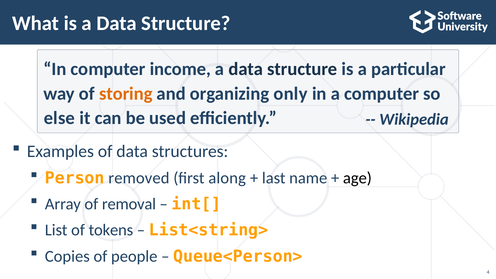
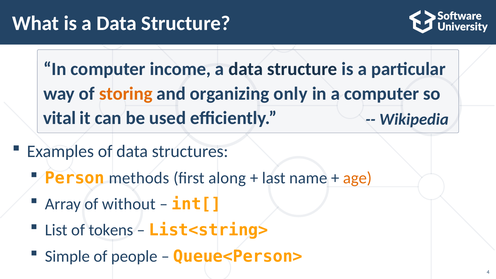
else: else -> vital (60, 118)
removed: removed -> methods (139, 178)
age colour: black -> orange (357, 178)
removal: removal -> without (129, 204)
Copies: Copies -> Simple (67, 256)
